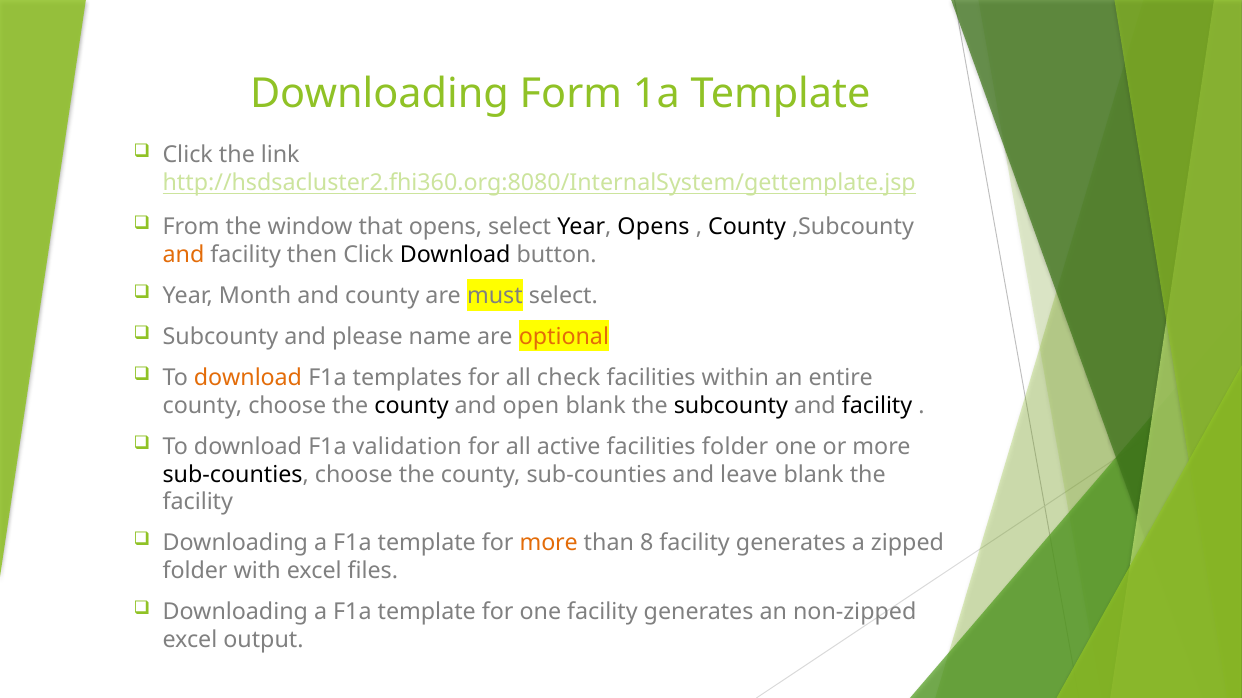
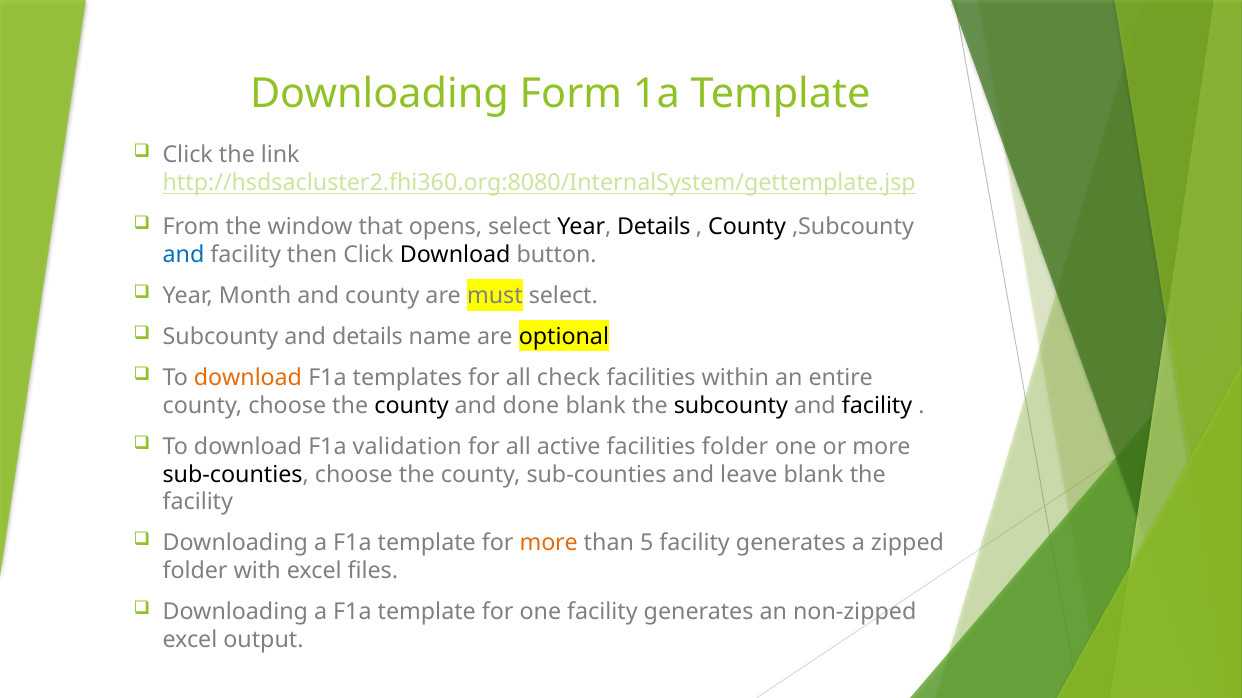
Year Opens: Opens -> Details (654, 227)
and colour: orange -> blue (183, 255)
and please: please -> details (368, 337)
optional colour: orange -> black (564, 337)
open: open -> done (531, 406)
8: 8 -> 5 (647, 544)
